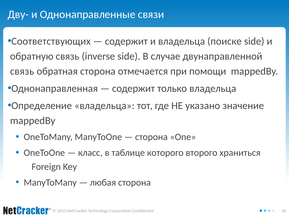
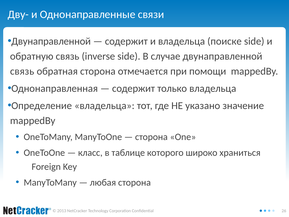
Соответствующих: Соответствующих -> Двунаправленной (51, 41)
второго: второго -> широко (202, 153)
